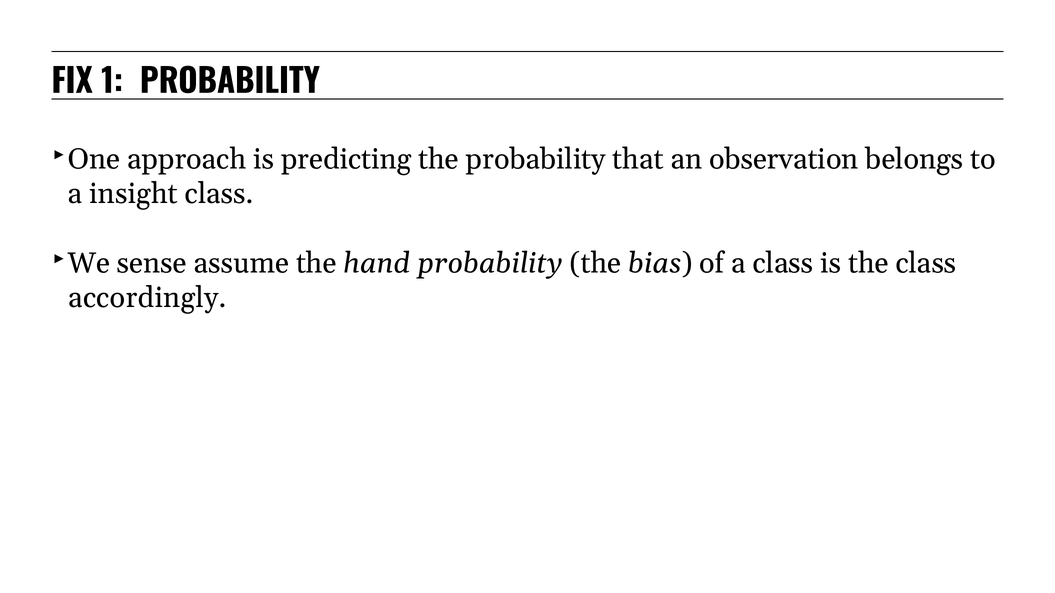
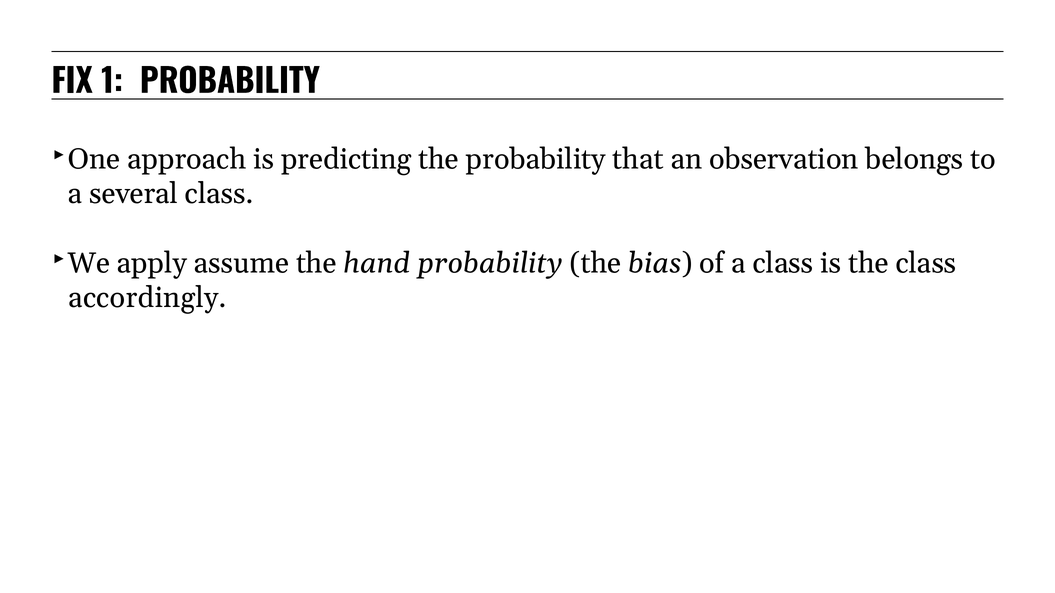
insight: insight -> several (134, 193)
sense: sense -> apply (152, 263)
